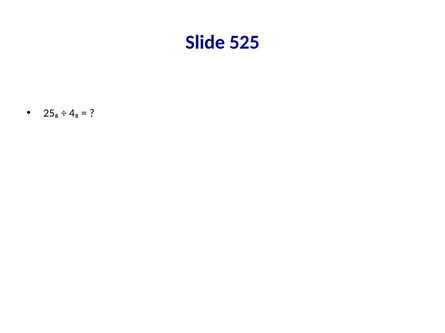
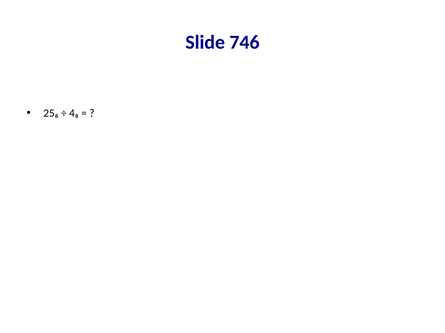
525: 525 -> 746 (244, 43)
